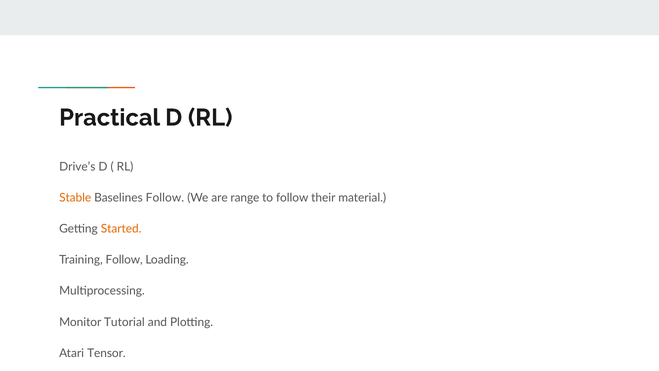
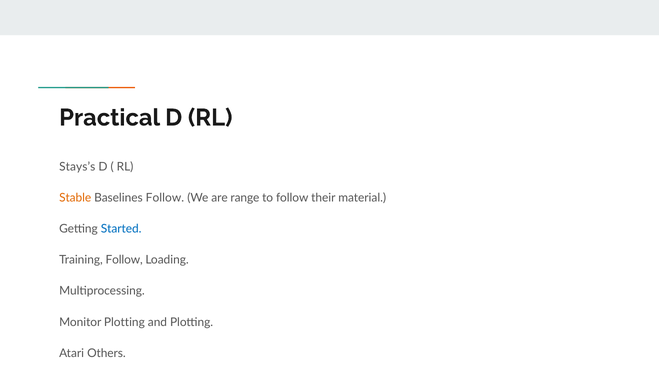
Drive’s: Drive’s -> Stays’s (77, 167)
Started colour: orange -> blue (121, 229)
Monitor Tutorial: Tutorial -> Plotting (124, 322)
Tensor: Tensor -> Others (106, 353)
